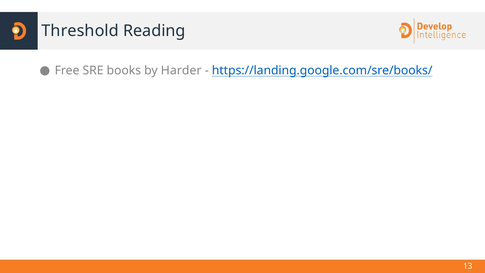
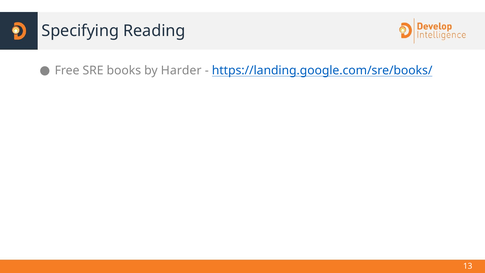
Threshold: Threshold -> Specifying (80, 31)
